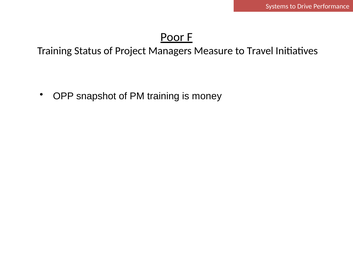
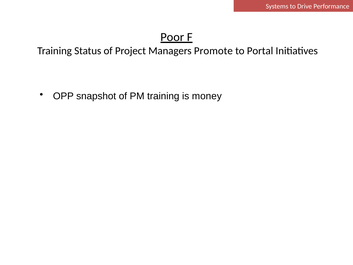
Measure: Measure -> Promote (213, 51)
Travel: Travel -> Portal (260, 51)
